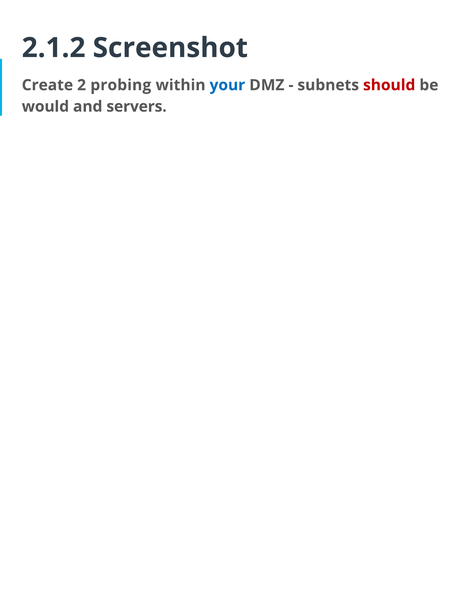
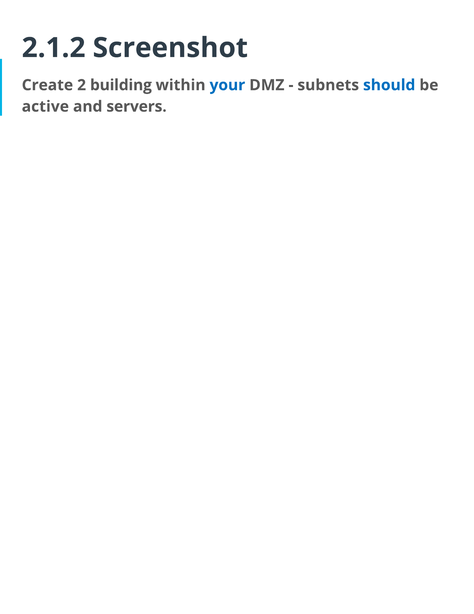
probing: probing -> building (121, 85)
should colour: red -> blue (389, 85)
would: would -> active (45, 106)
